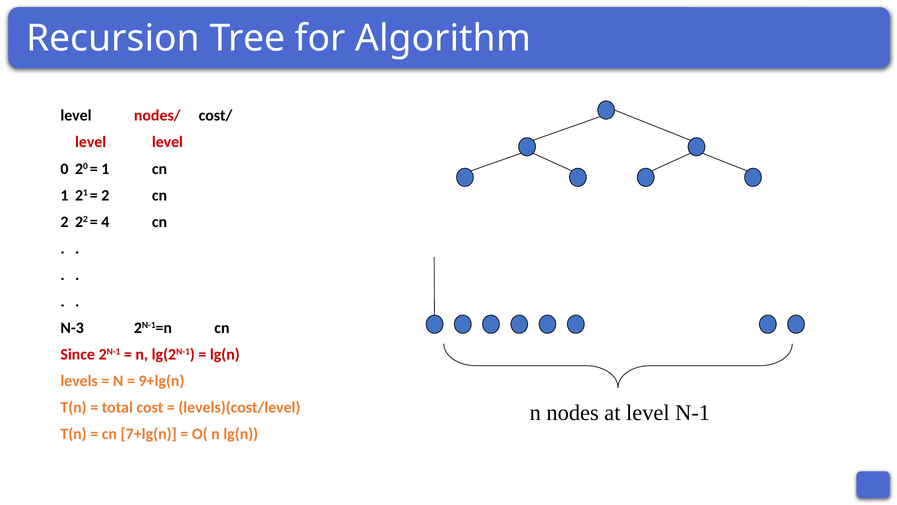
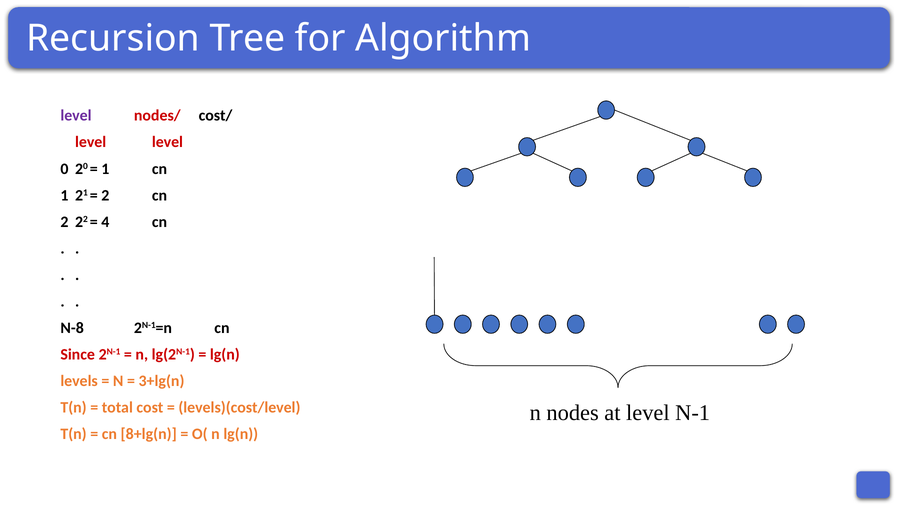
level colour: black -> purple (76, 116)
N-3: N-3 -> N-8 (72, 328)
9+lg(n: 9+lg(n -> 3+lg(n (161, 381)
7+lg(n: 7+lg(n -> 8+lg(n (149, 434)
